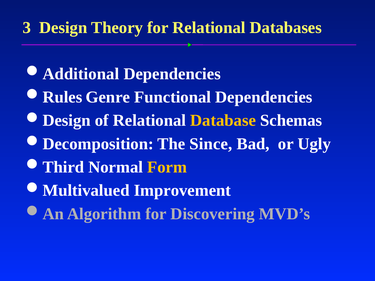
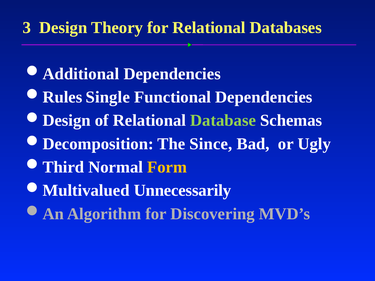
Genre: Genre -> Single (108, 97)
Database colour: yellow -> light green (223, 121)
Improvement: Improvement -> Unnecessarily (182, 191)
